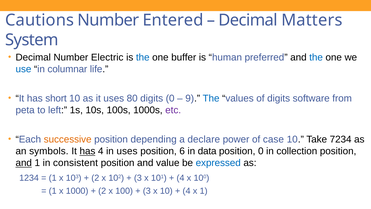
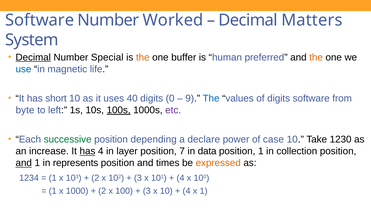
Cautions: Cautions -> Software (40, 20)
Entered: Entered -> Worked (173, 20)
Decimal underline: none -> present (33, 57)
Electric: Electric -> Special (107, 57)
the colour: blue -> orange (143, 57)
the colour: blue -> orange (316, 57)
columnar: columnar -> magnetic (67, 69)
80: 80 -> 40 (132, 98)
peta: peta -> byte (25, 110)
100s underline: none -> present (119, 110)
successive colour: orange -> green (68, 139)
7234: 7234 -> 1230 (341, 139)
symbols: symbols -> increase (49, 151)
in uses: uses -> layer (127, 151)
6: 6 -> 7 (182, 151)
position 0: 0 -> 1 (261, 151)
consistent: consistent -> represents (76, 163)
value: value -> times (168, 163)
expressed colour: blue -> orange (218, 163)
